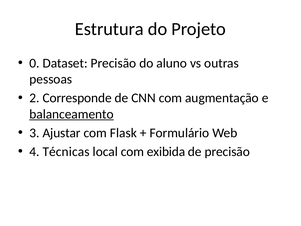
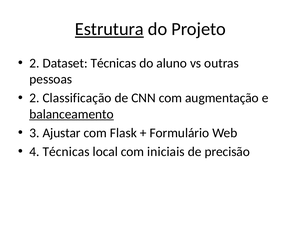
Estrutura underline: none -> present (109, 29)
0: 0 -> 2 (34, 63)
Dataset Precisão: Precisão -> Técnicas (113, 63)
Corresponde: Corresponde -> Classificação (77, 98)
exibida: exibida -> iniciais (166, 151)
